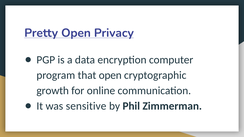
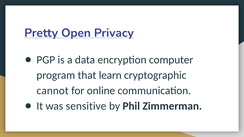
that open: open -> learn (110, 75)
growth: growth -> cannot (53, 91)
